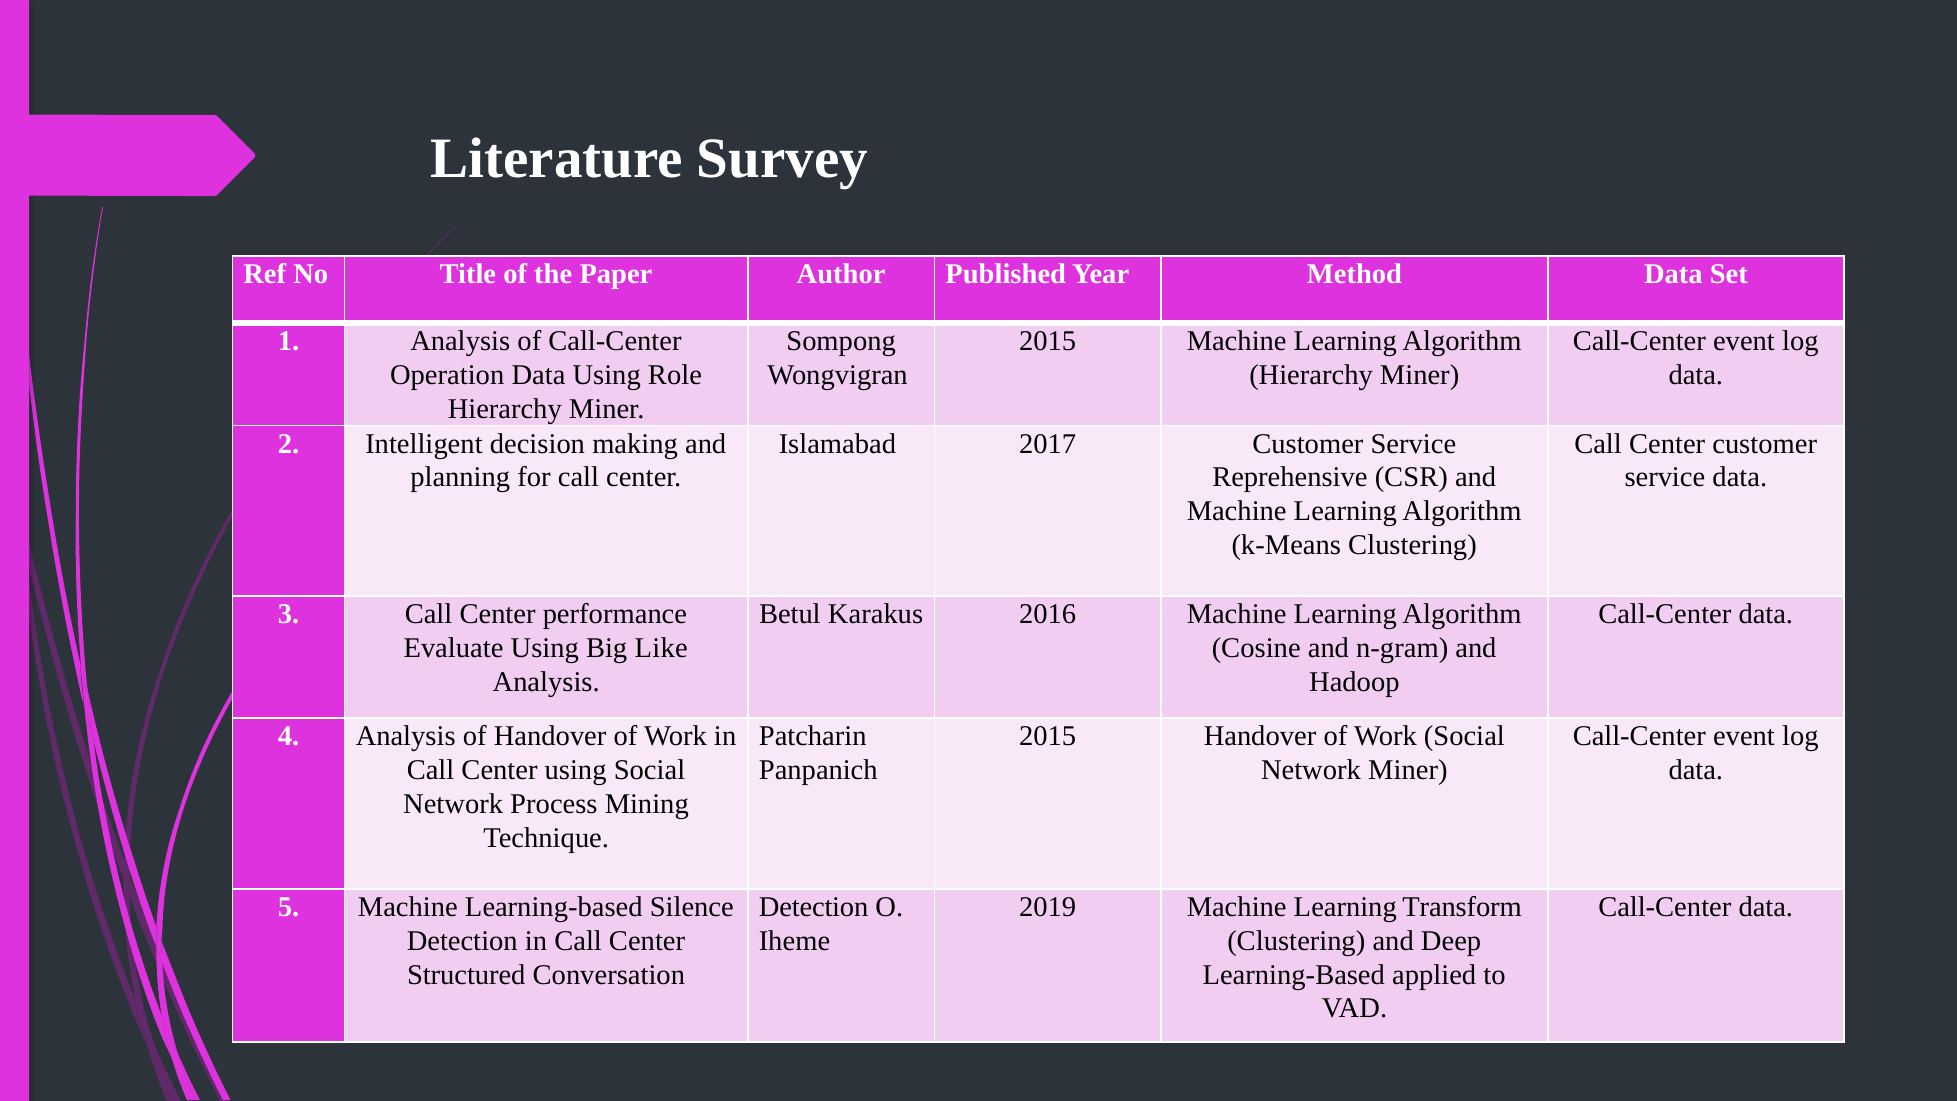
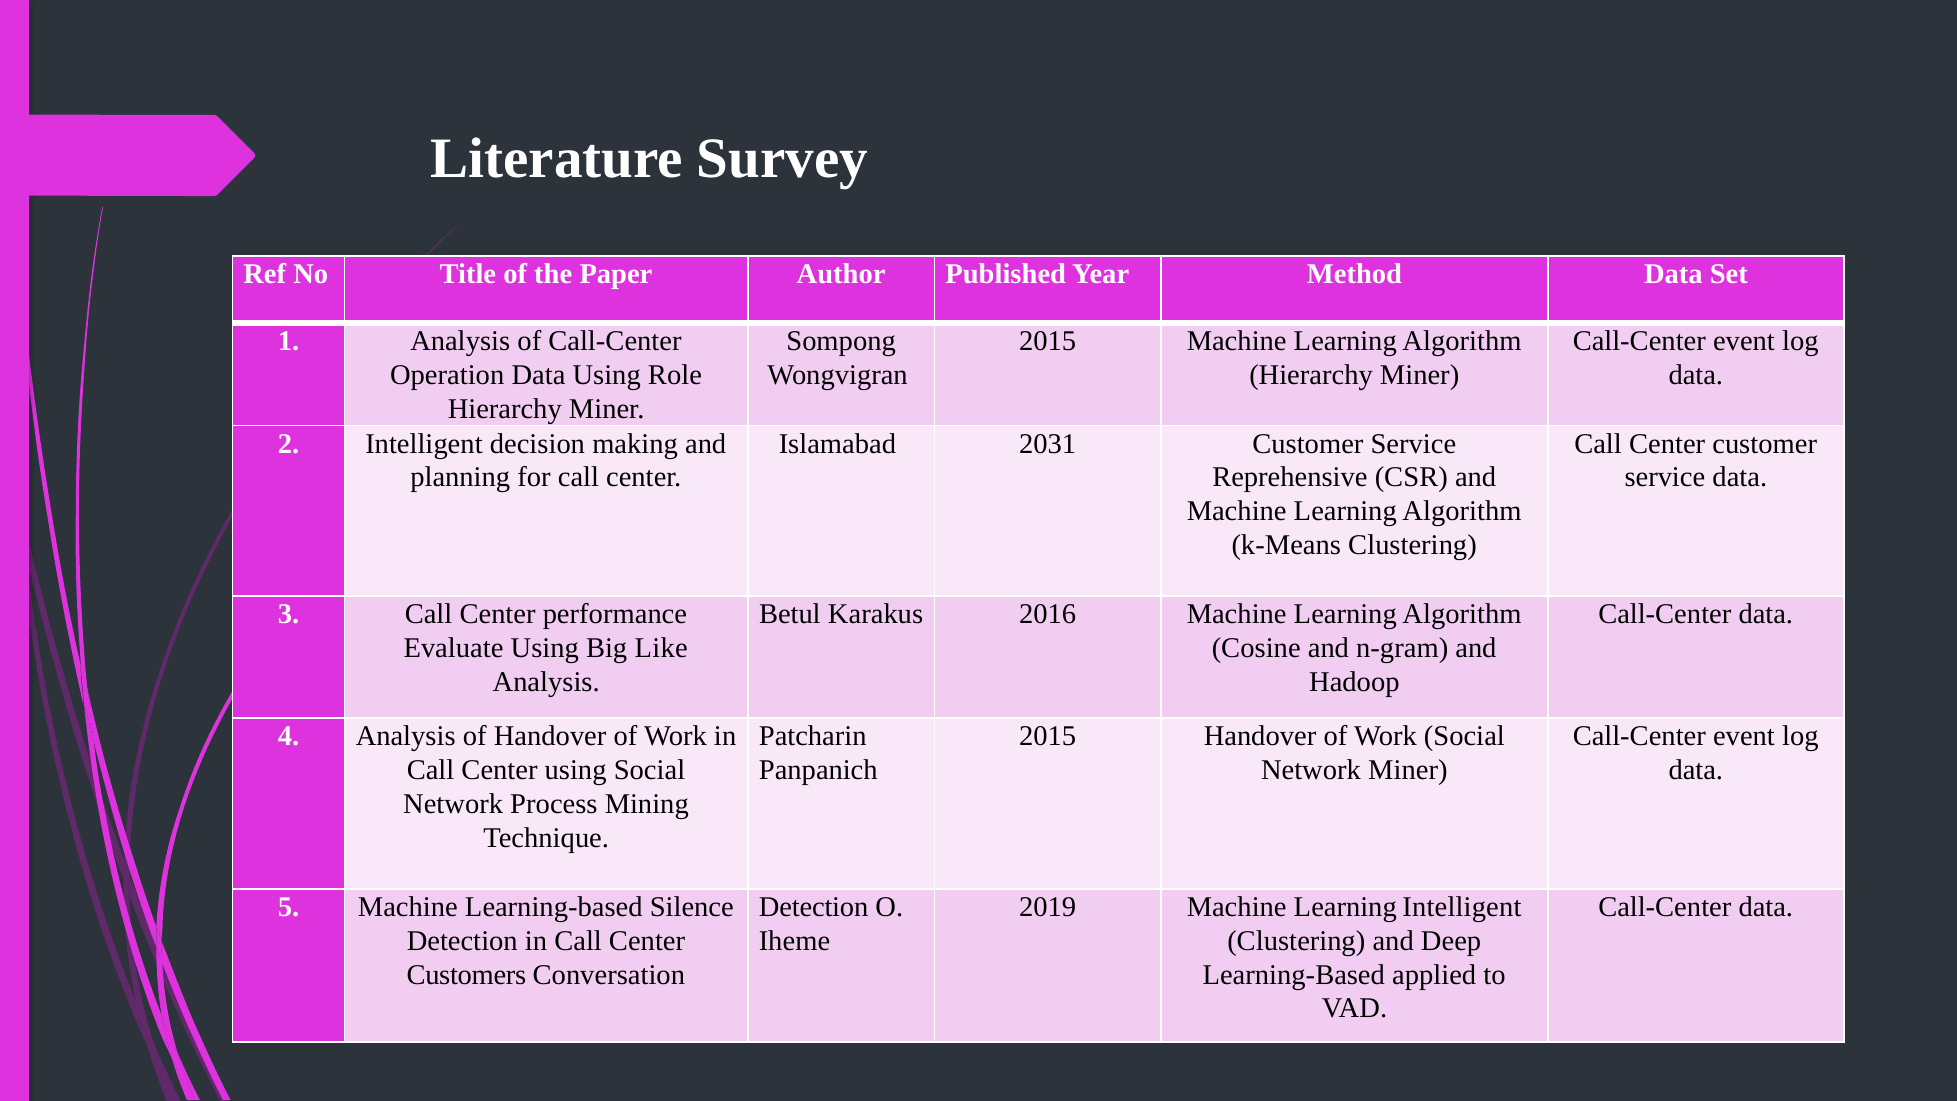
2017: 2017 -> 2031 (1048, 444)
Learning Transform: Transform -> Intelligent (1462, 907)
Structured: Structured -> Customers (466, 975)
